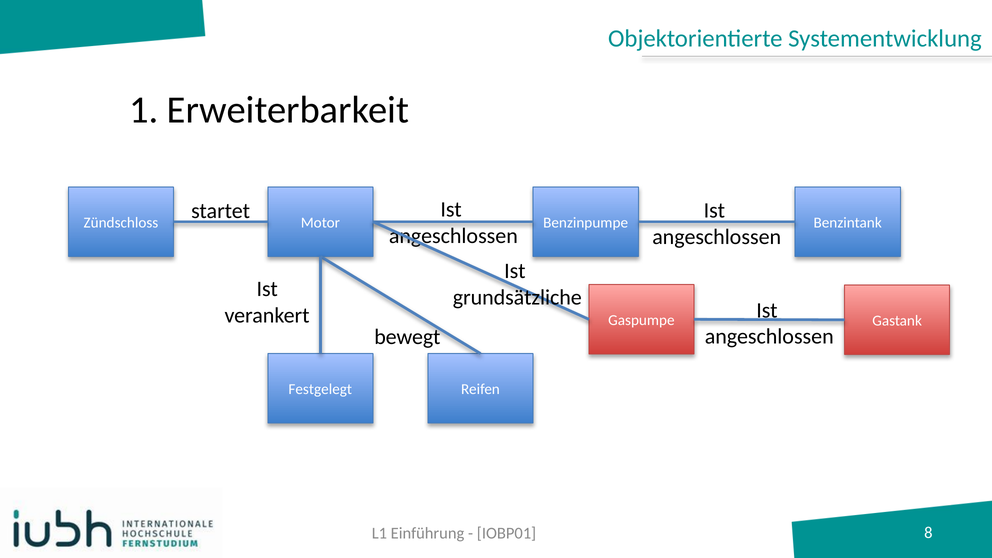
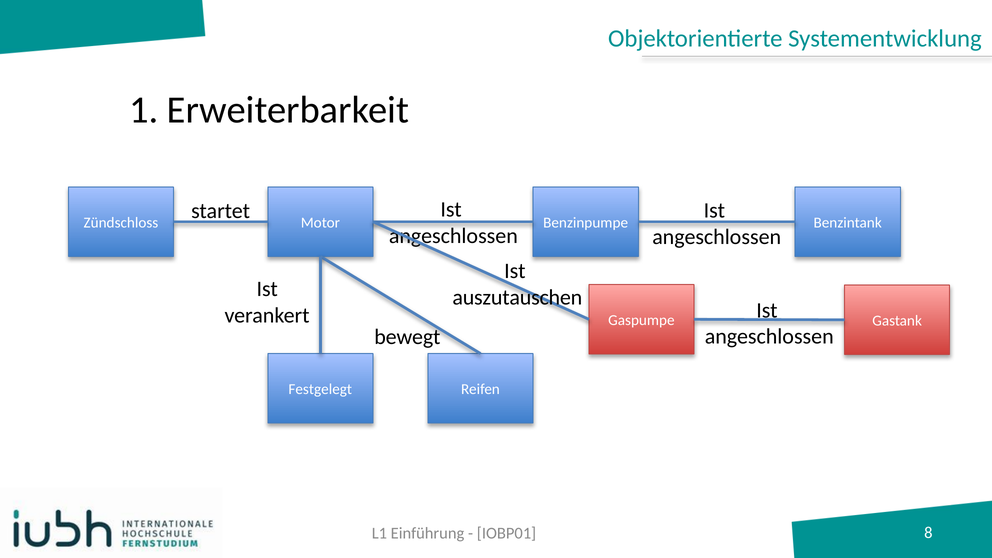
grundsätzliche: grundsätzliche -> auszutauschen (517, 298)
